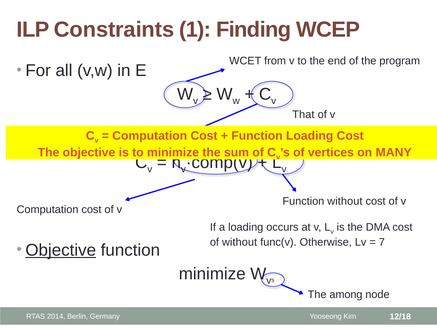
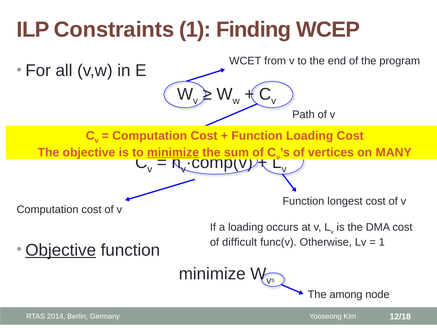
That: That -> Path (303, 115)
minimize underline: none -> present (173, 152)
Function without: without -> longest (345, 201)
of without: without -> difficult (240, 242)
7: 7 -> 1 (382, 242)
